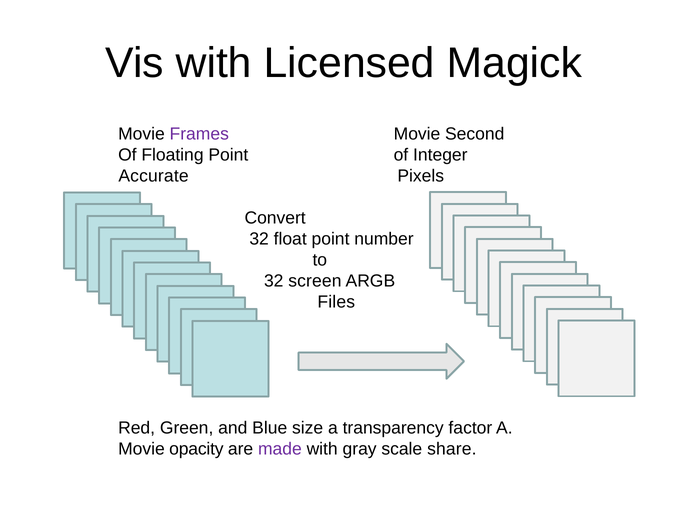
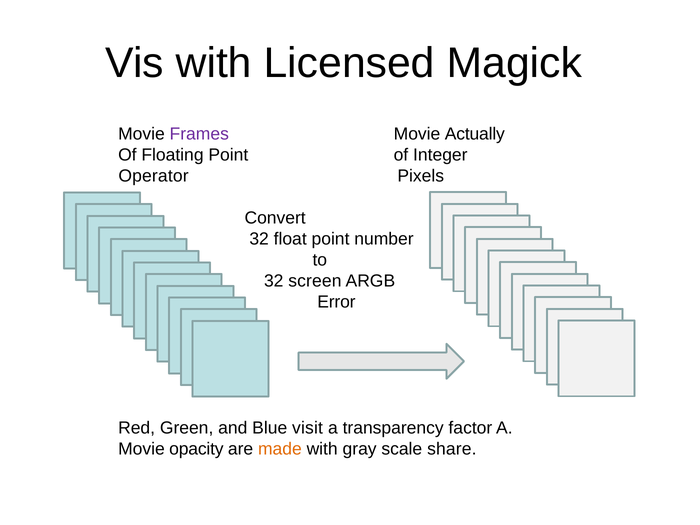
Second: Second -> Actually (475, 134)
Accurate: Accurate -> Operator (154, 176)
Files: Files -> Error (336, 302)
size: size -> visit (308, 428)
made colour: purple -> orange (280, 449)
